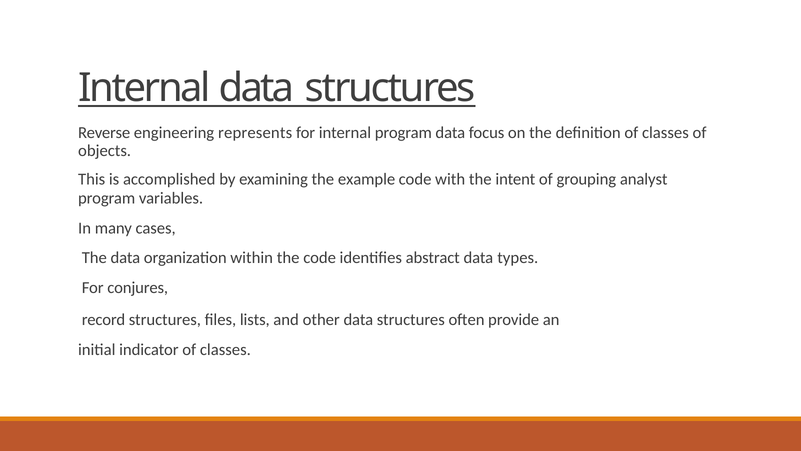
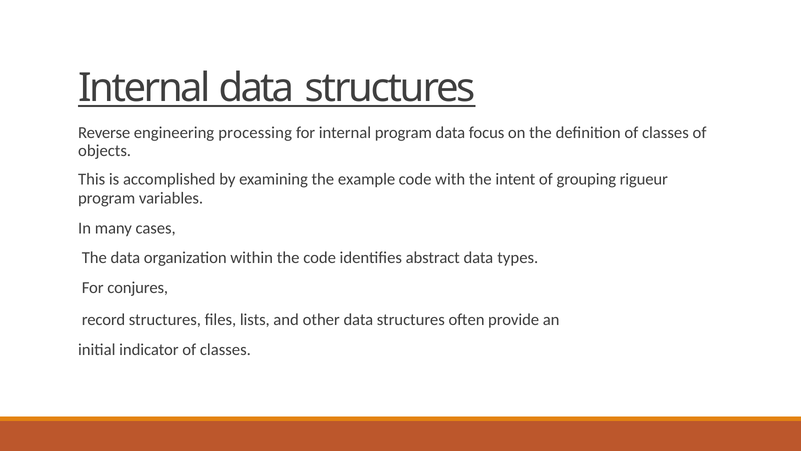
represents: represents -> processing (255, 133)
analyst: analyst -> rigueur (644, 179)
